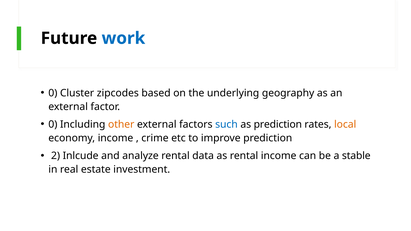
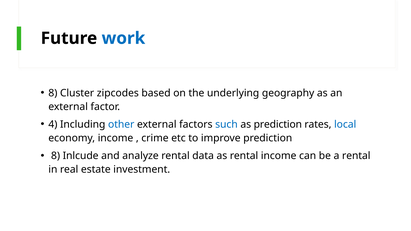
0: 0 -> 8 (53, 93)
0: 0 -> 4 (53, 125)
other colour: orange -> blue (121, 125)
local colour: orange -> blue (345, 125)
2: 2 -> 8 (56, 156)
a stable: stable -> rental (356, 156)
